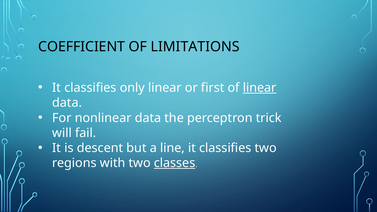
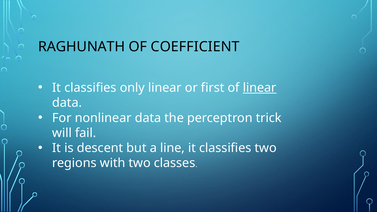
COEFFICIENT: COEFFICIENT -> RAGHUNATH (82, 47)
LIMITATIONS: LIMITATIONS -> COEFFICIENT (195, 47)
classes underline: present -> none (175, 163)
